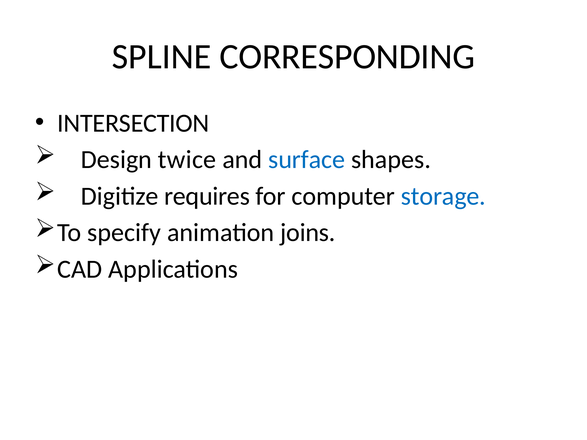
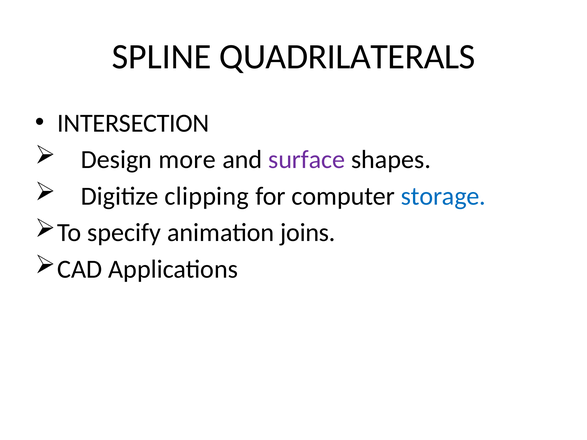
CORRESPONDING: CORRESPONDING -> QUADRILATERALS (347, 57)
twice: twice -> more (187, 160)
surface colour: blue -> purple (307, 160)
requires: requires -> clipping (207, 196)
